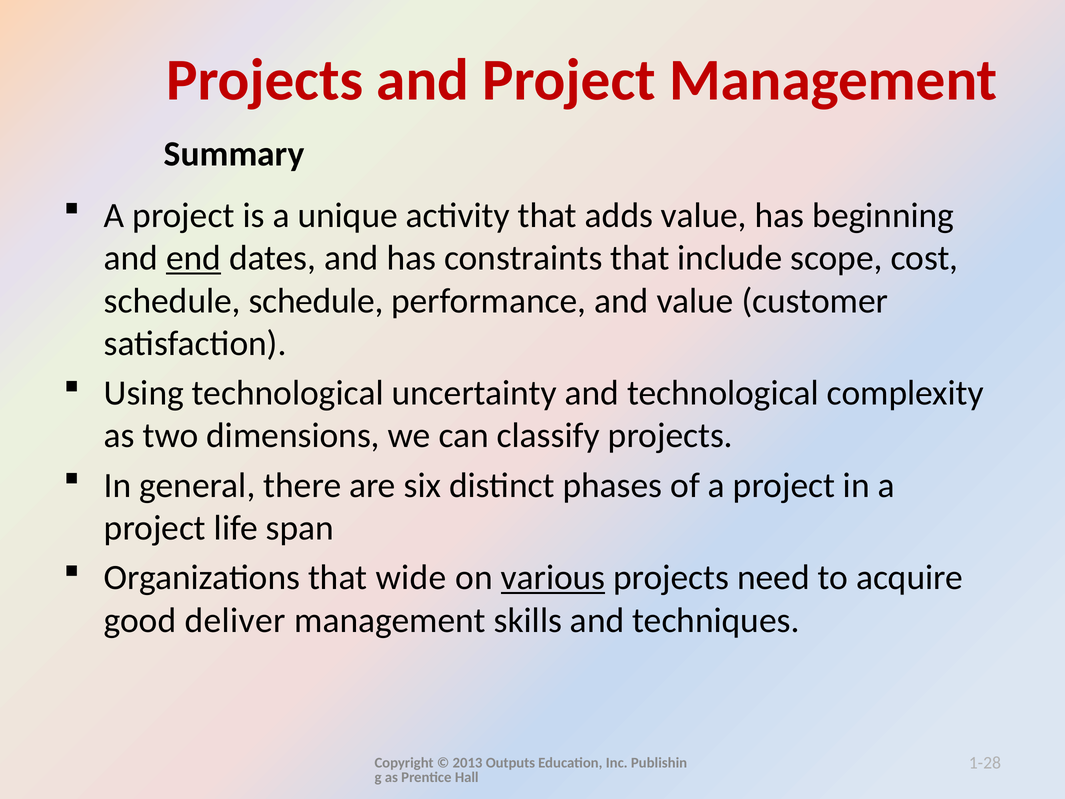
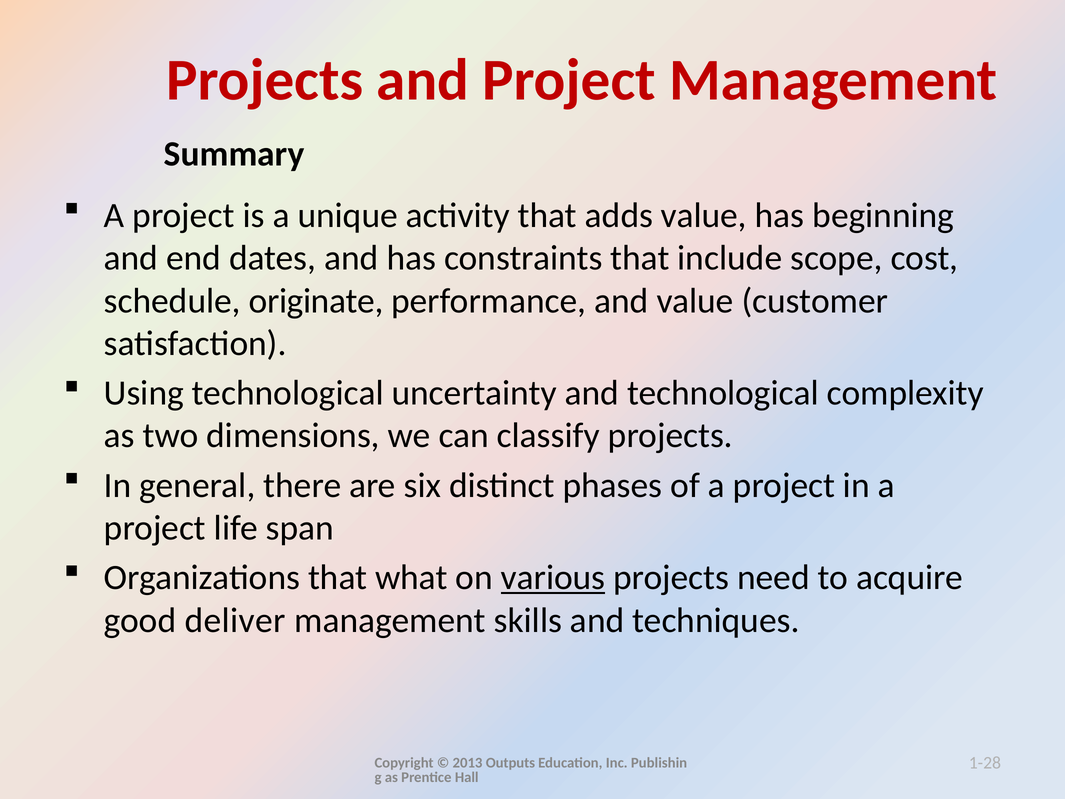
end underline: present -> none (194, 258)
schedule schedule: schedule -> originate (316, 301)
wide: wide -> what (411, 578)
